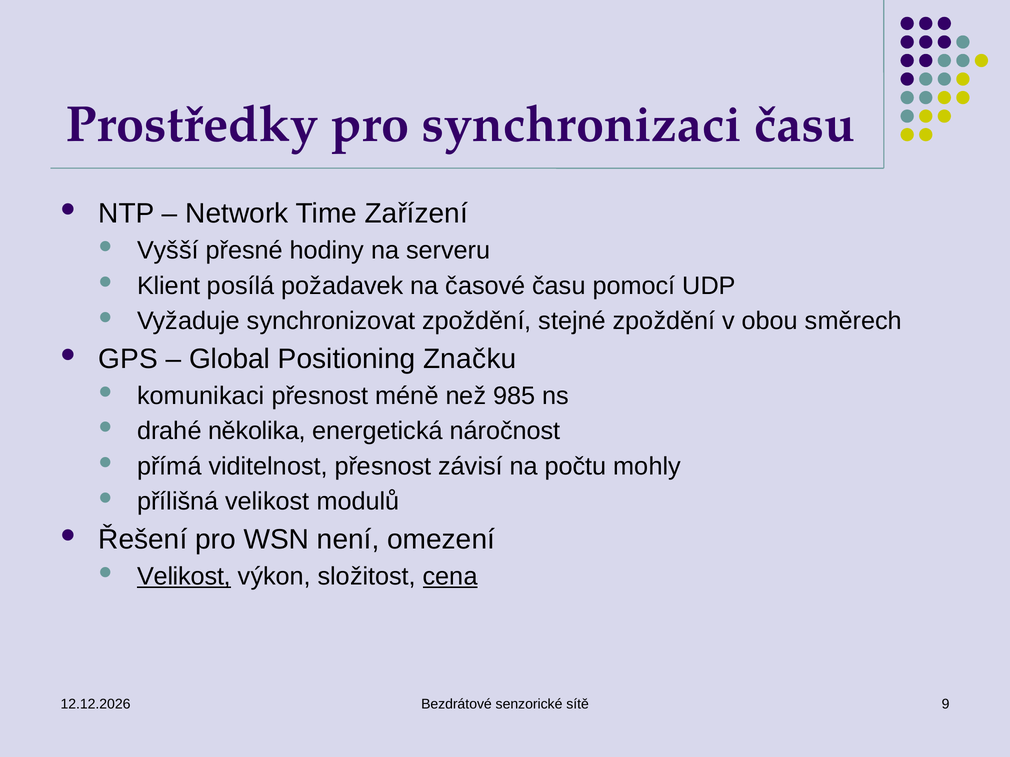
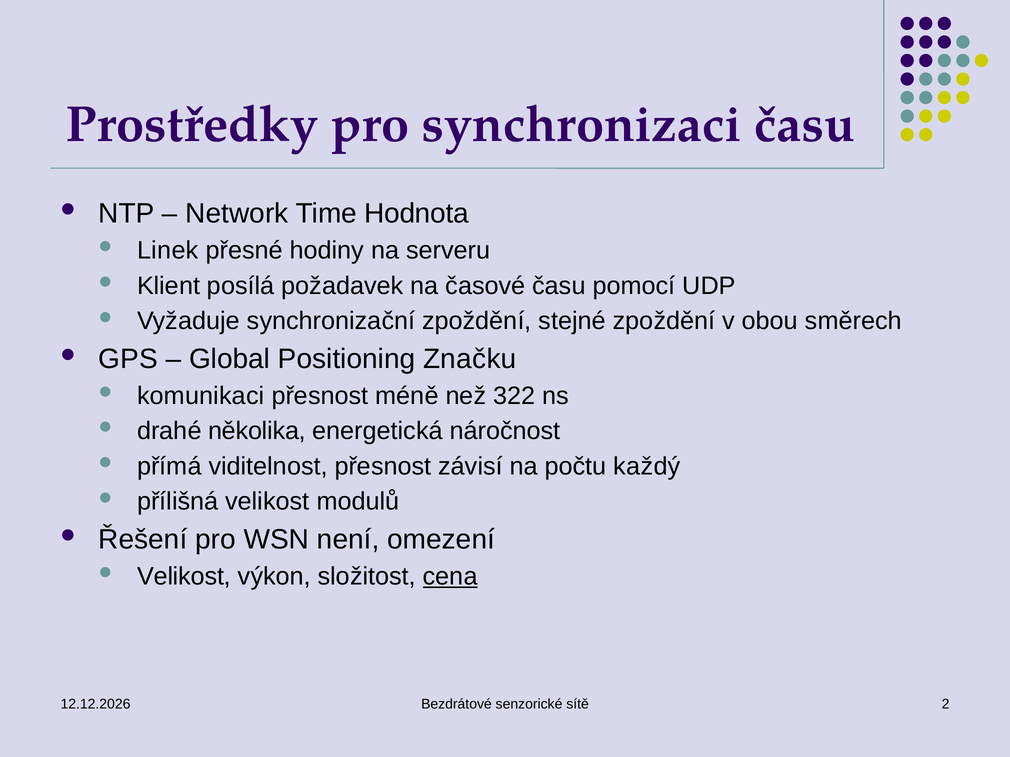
Zařízení: Zařízení -> Hodnota (417, 214)
Vyšší: Vyšší -> Linek (168, 251)
synchronizovat: synchronizovat -> synchronizační (331, 321)
985: 985 -> 322 (514, 396)
mohly: mohly -> každý (647, 467)
Velikost underline: present -> none (184, 577)
9: 9 -> 2 (946, 705)
